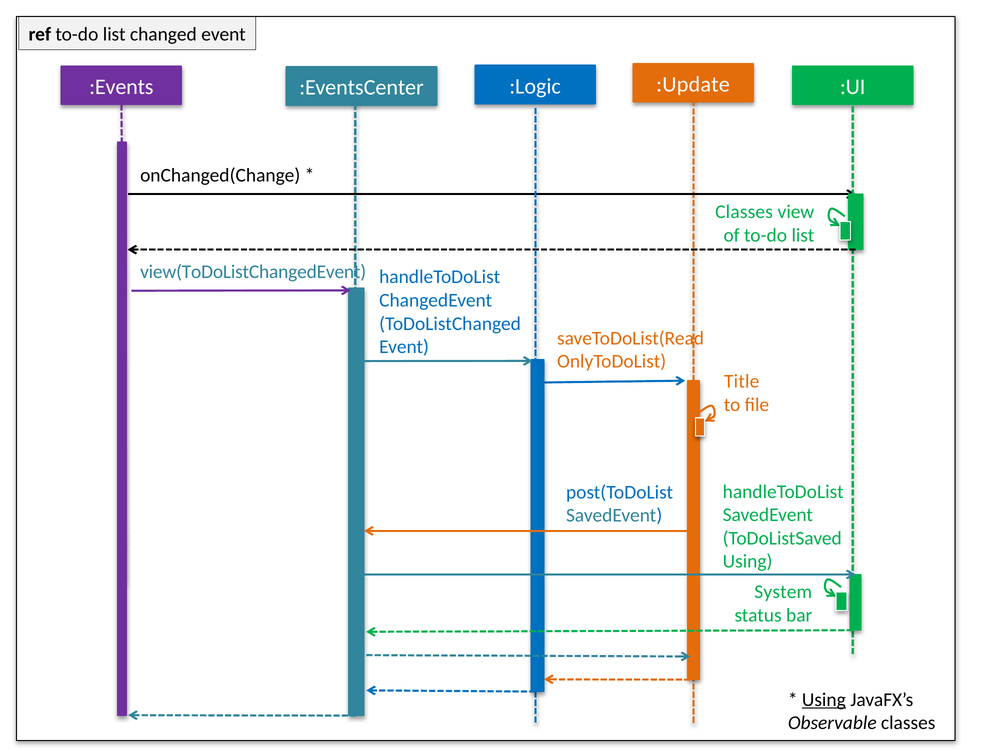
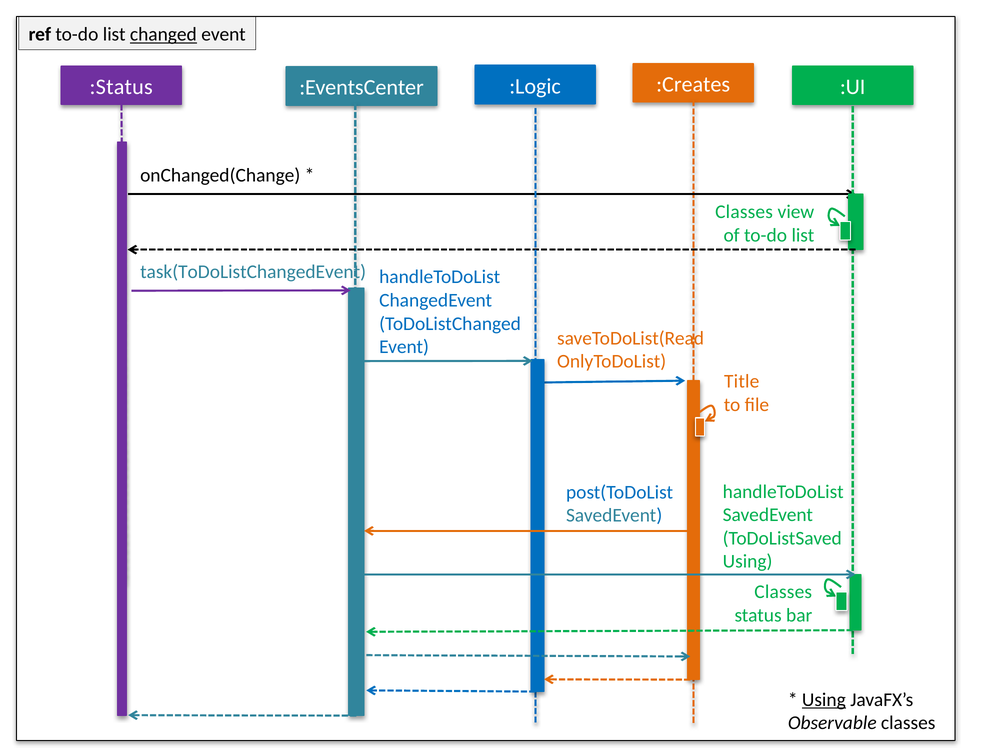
changed underline: none -> present (163, 35)
:Events: :Events -> :Status (121, 87)
:Update: :Update -> :Creates (693, 84)
view(ToDoListChangedEvent: view(ToDoListChangedEvent -> task(ToDoListChangedEvent (253, 272)
System: System -> Classes (783, 592)
